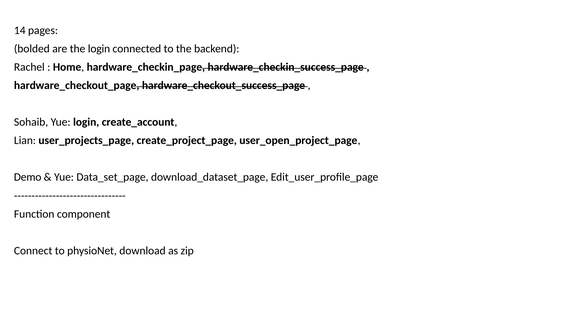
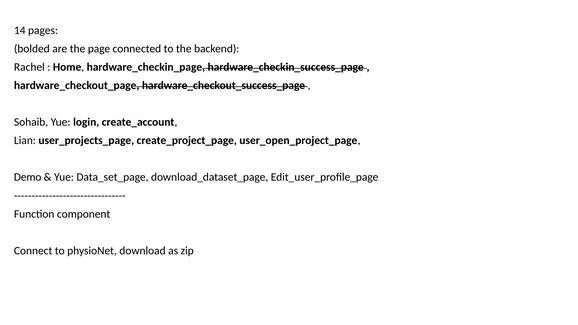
the login: login -> page (99, 49)
